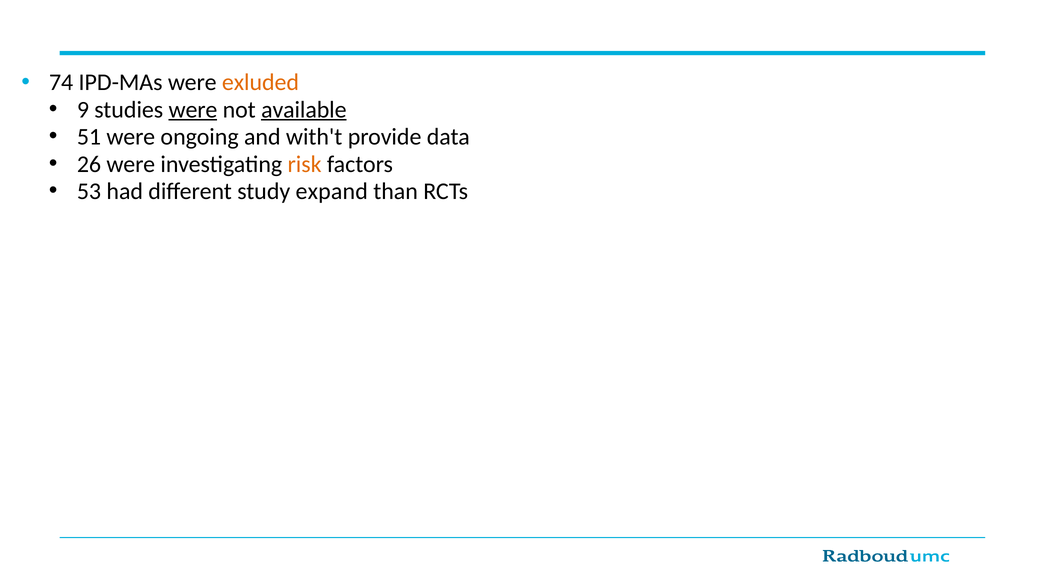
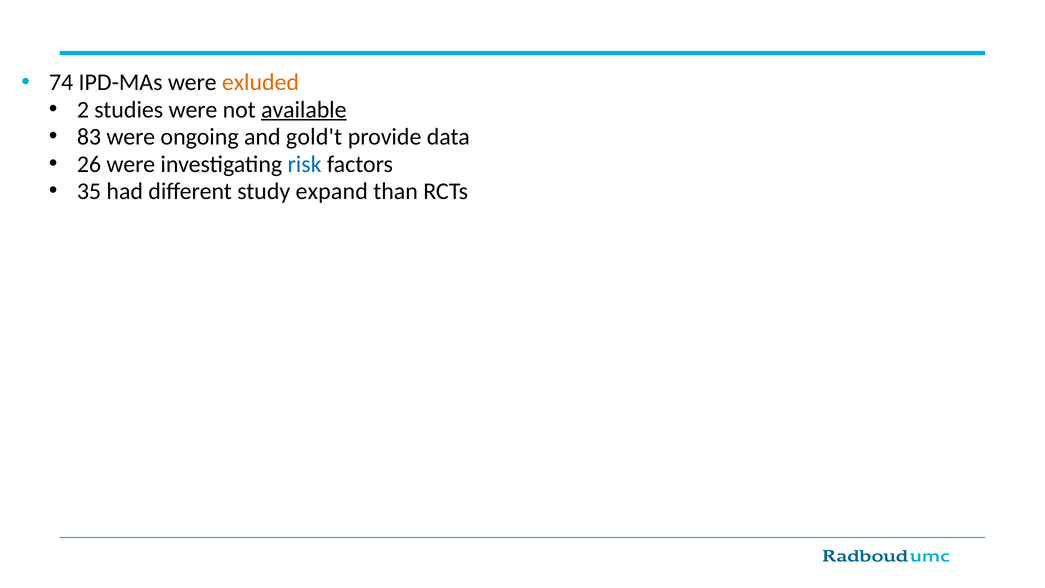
9: 9 -> 2 (83, 110)
were underline: present -> none (193, 110)
51: 51 -> 83 (89, 137)
with't: with't -> gold't (314, 137)
risk colour: orange -> blue (305, 164)
53: 53 -> 35 (89, 191)
